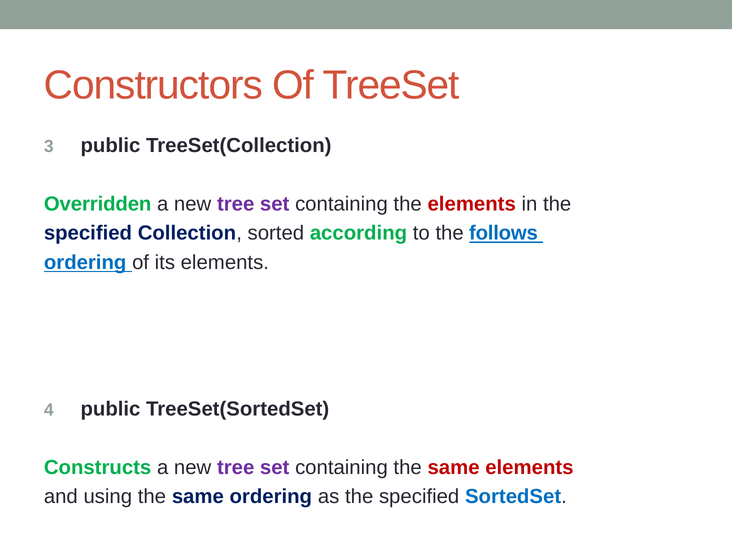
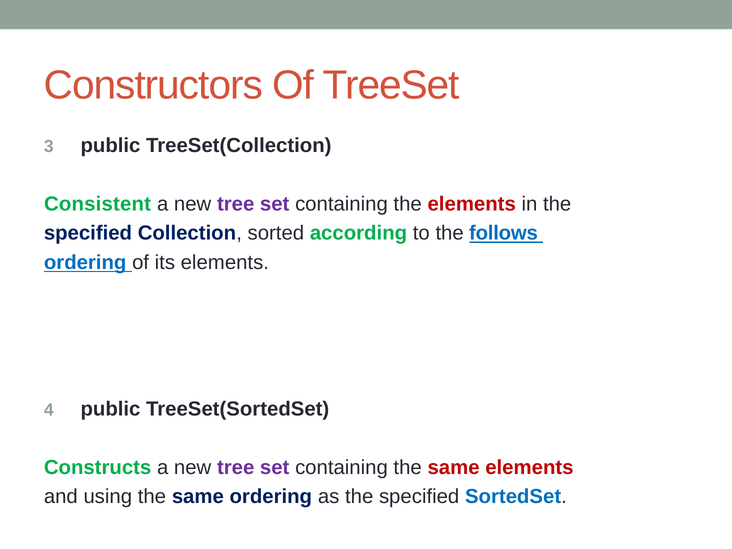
Overridden: Overridden -> Consistent (98, 204)
